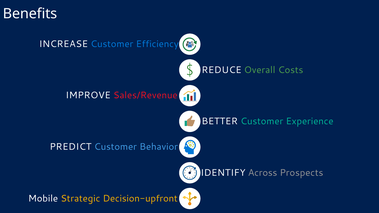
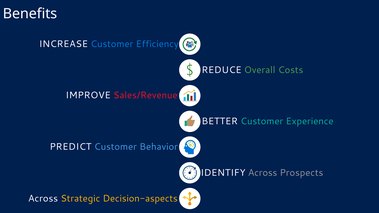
Mobile: Mobile -> Across (43, 199)
Decision-upfront: Decision-upfront -> Decision-aspects (140, 199)
